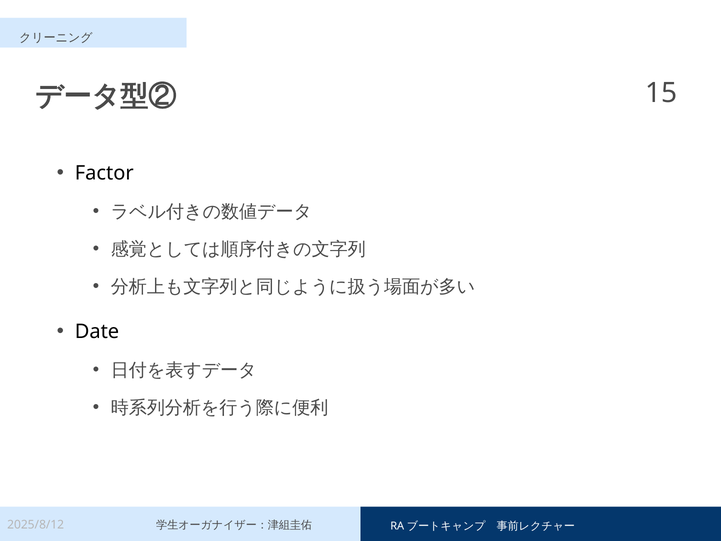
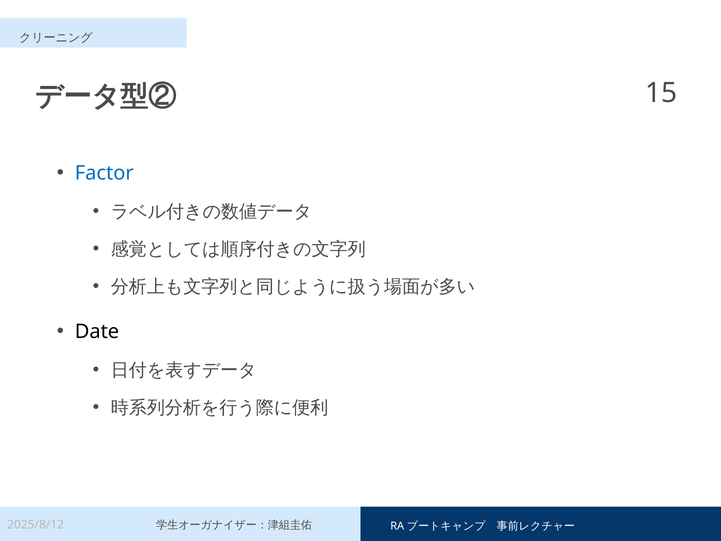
Factor colour: black -> blue (104, 173)
